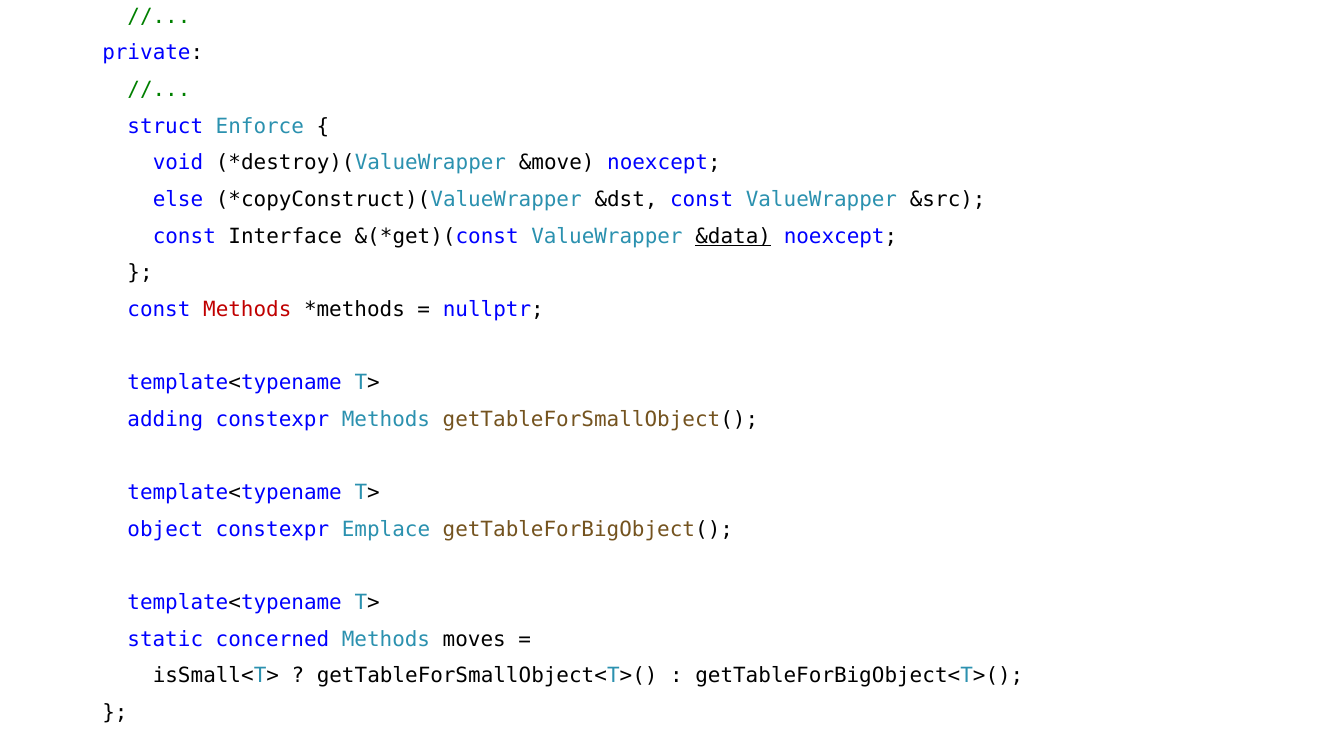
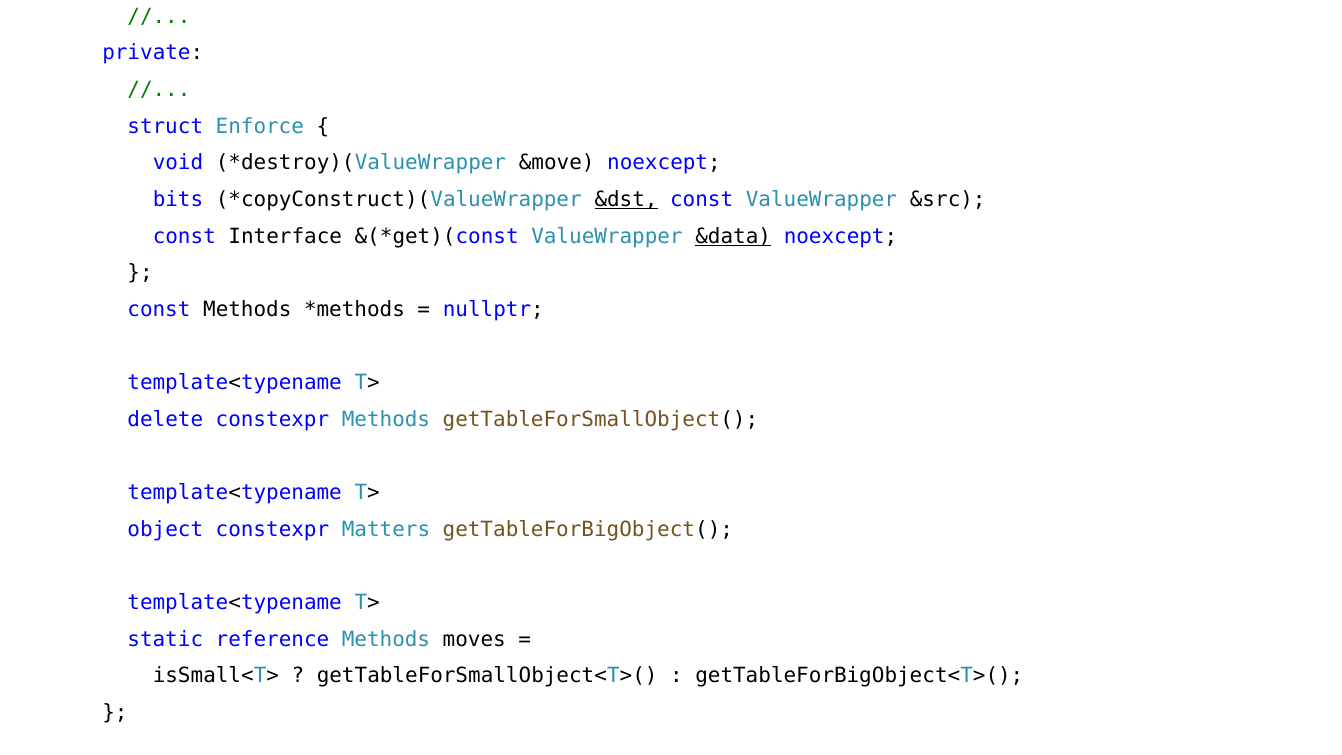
else: else -> bits (178, 199)
&dst underline: none -> present (626, 199)
Methods colour: red -> black (247, 309)
adding: adding -> delete (165, 419)
Emplace: Emplace -> Matters (386, 529)
concerned: concerned -> reference (272, 639)
